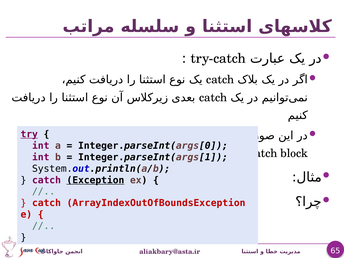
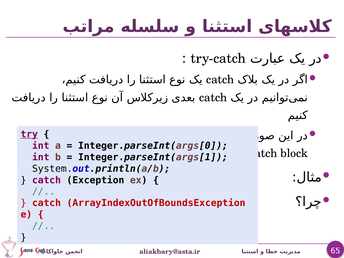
Exception underline: present -> none (95, 180)
